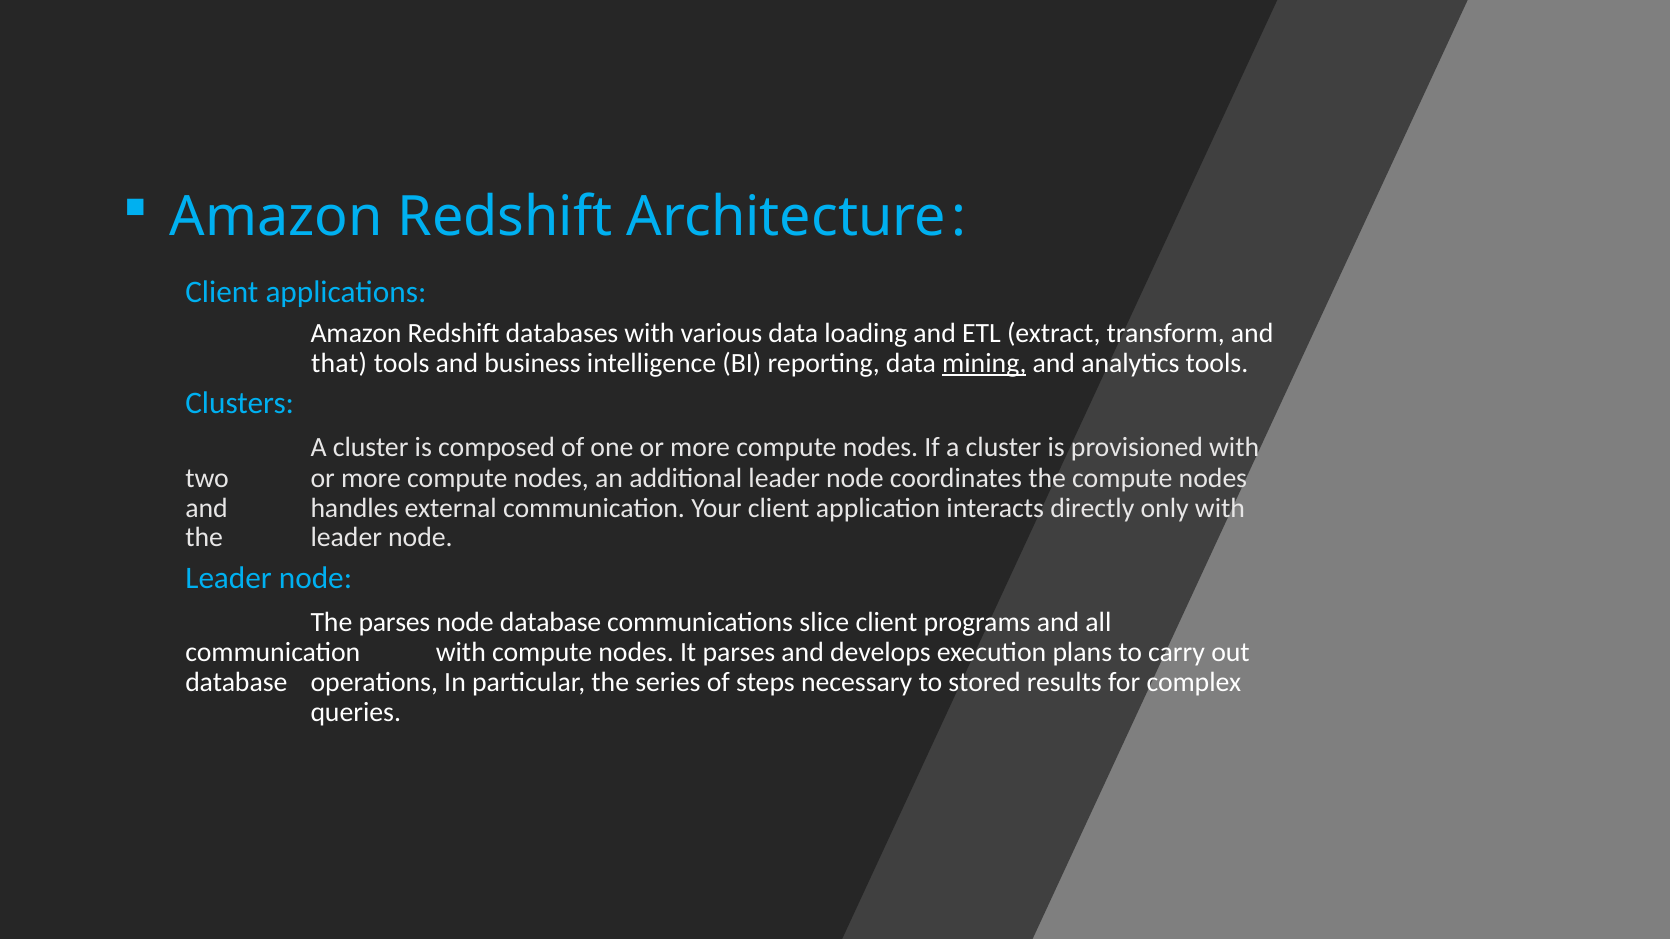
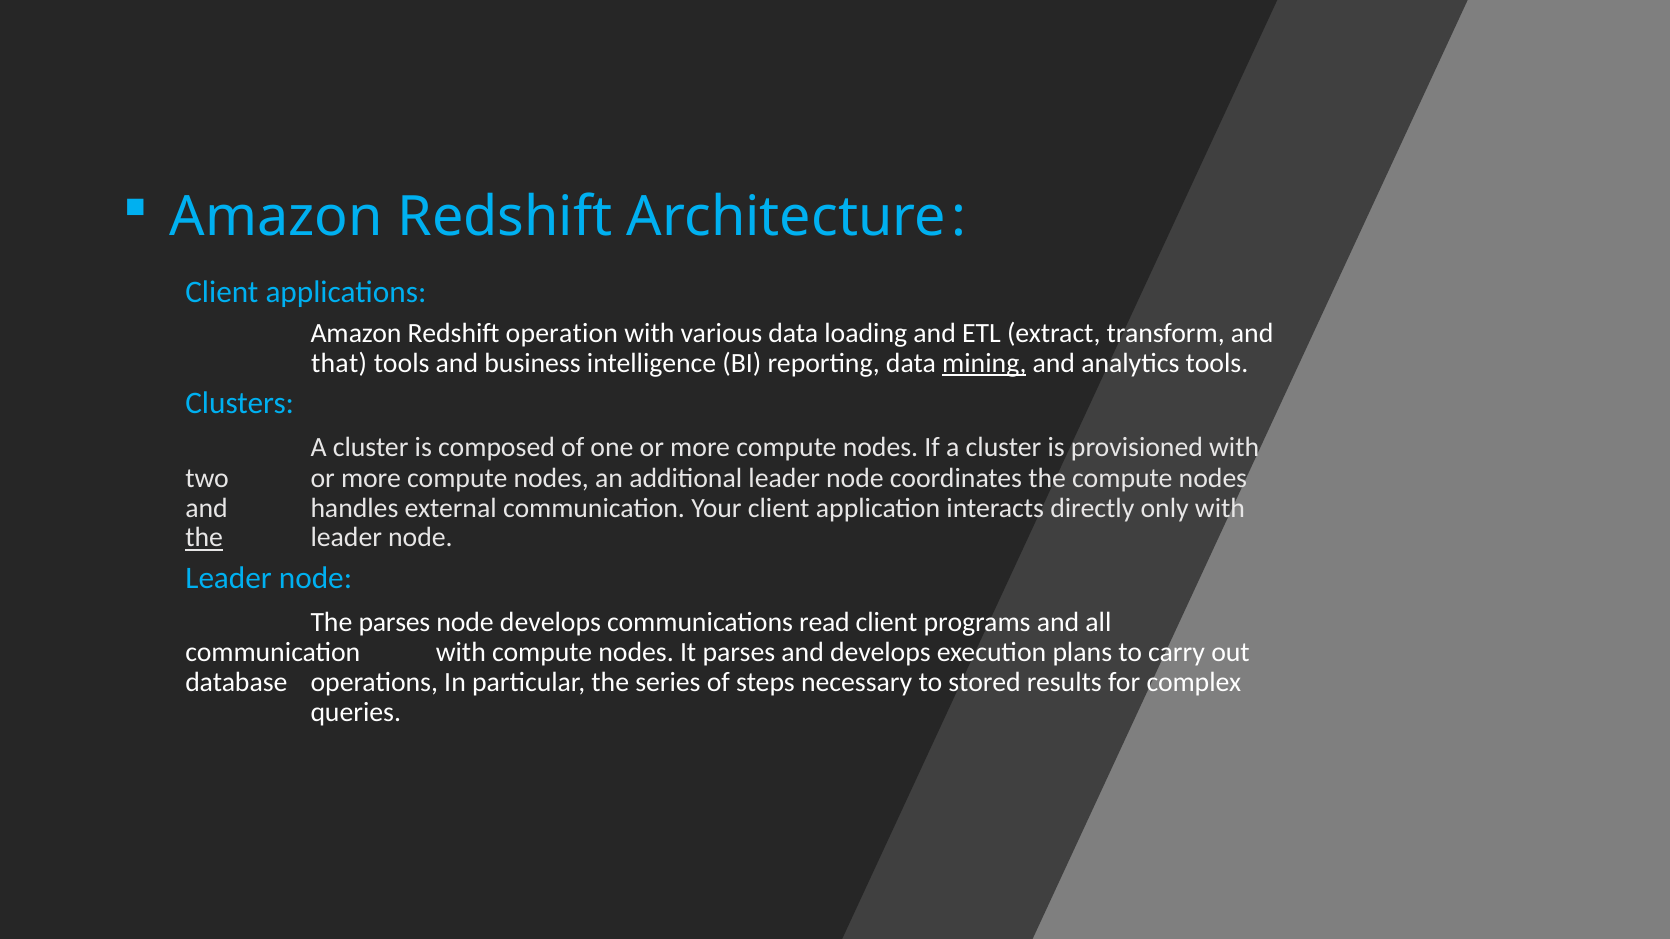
databases: databases -> operation (562, 333)
the underline: none -> present (204, 538)
node database: database -> develops (550, 622)
slice: slice -> read (824, 622)
